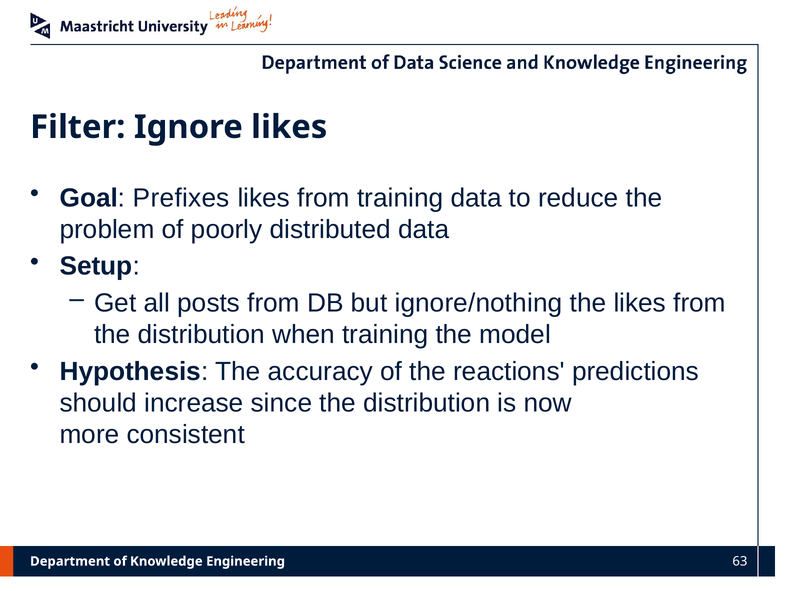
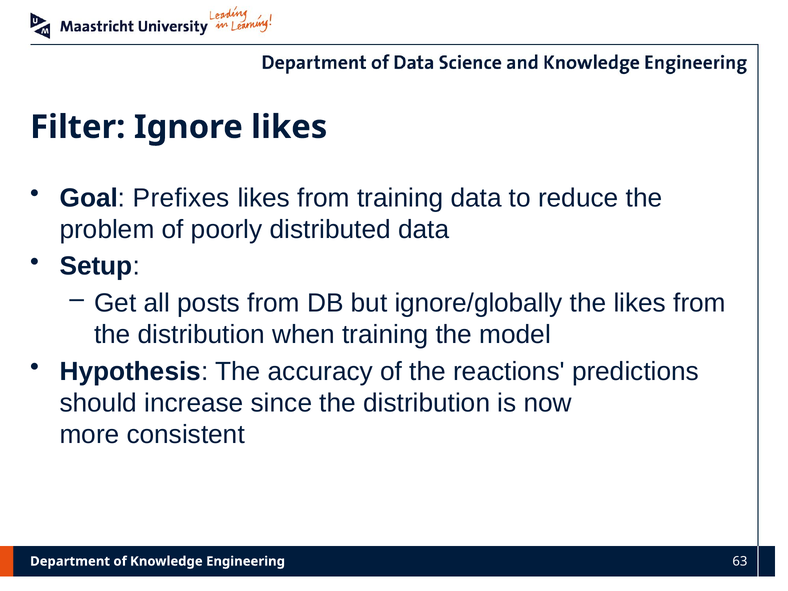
ignore/nothing: ignore/nothing -> ignore/globally (479, 303)
